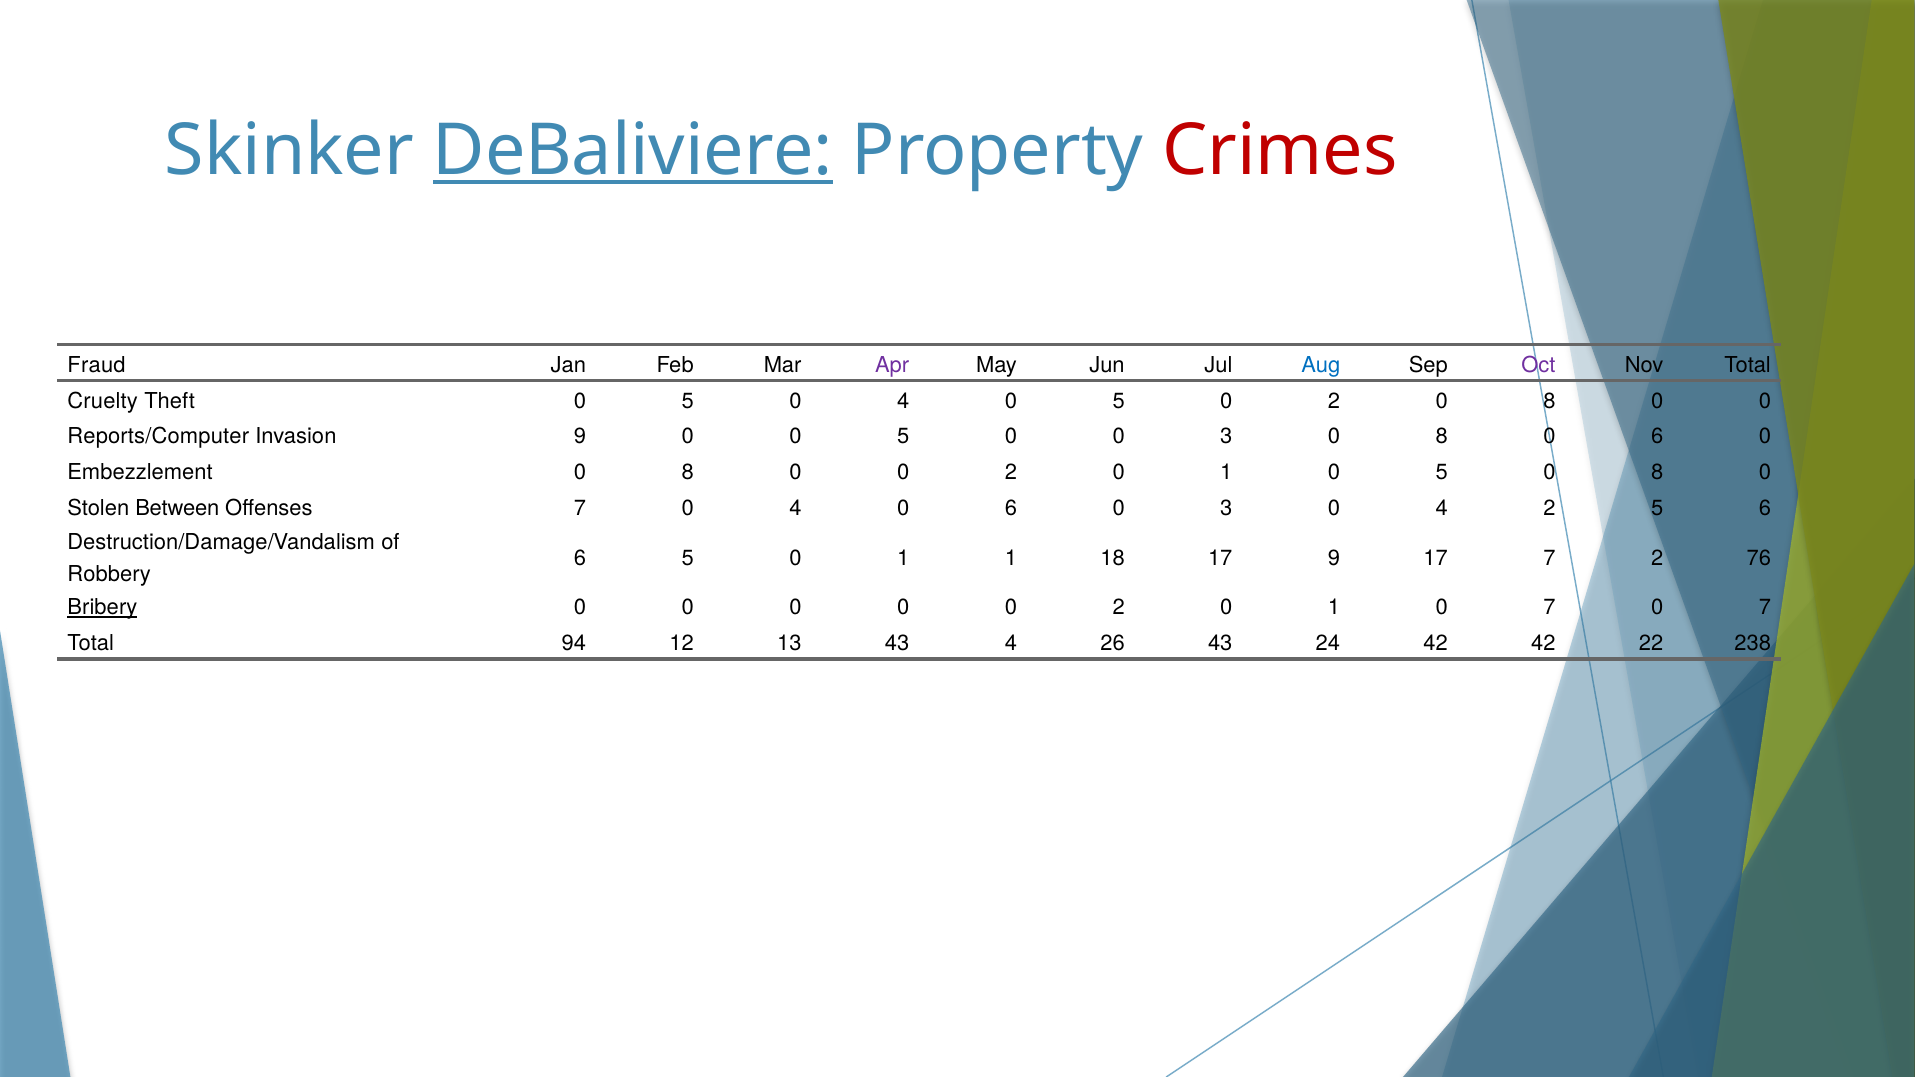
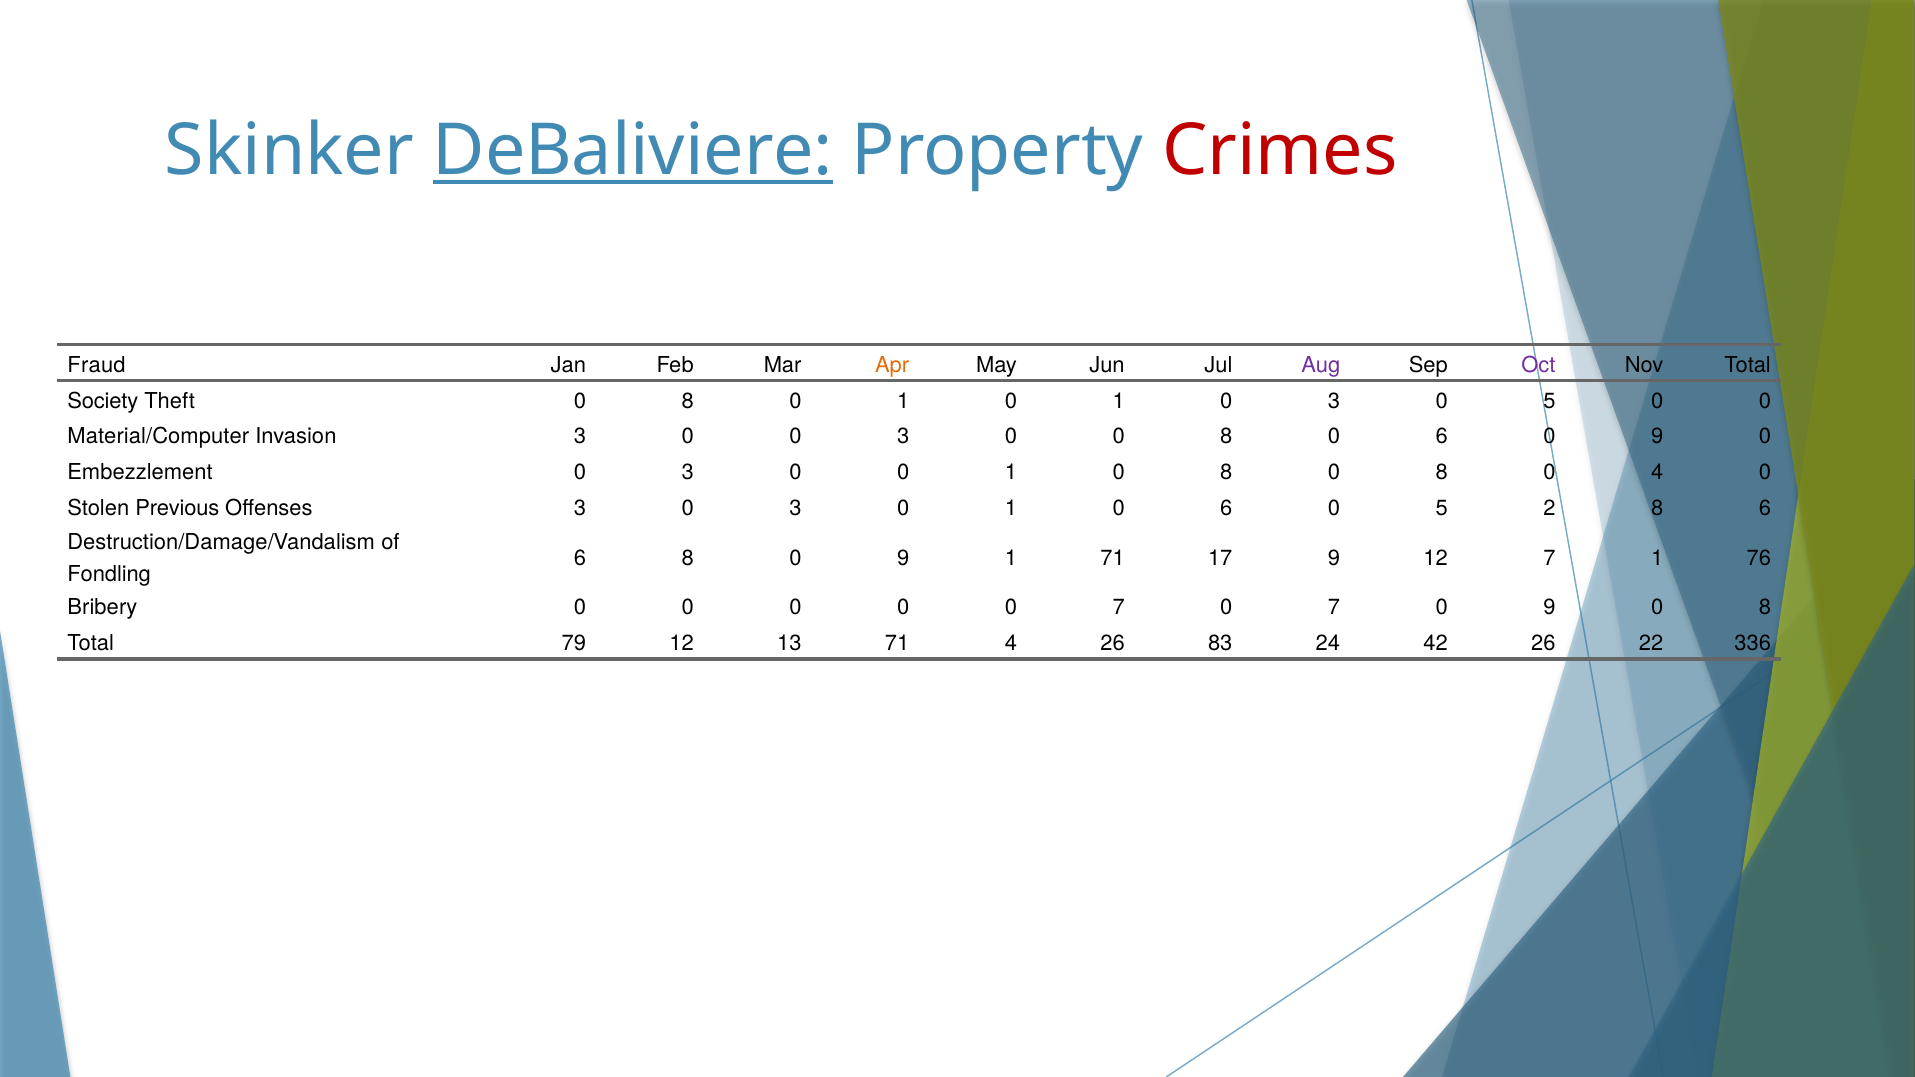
Apr colour: purple -> orange (892, 365)
Aug colour: blue -> purple (1321, 365)
Cruelty: Cruelty -> Society (103, 401)
Theft 0 5: 5 -> 8 (688, 401)
4: 4 -> 1 (903, 401)
5: 5 -> 1 (1119, 401)
2: 2 -> 3 (1334, 401)
8: 8 -> 5 (1549, 401)
Reports/Computer: Reports/Computer -> Material/Computer (158, 437)
Invasion 9: 9 -> 3 (580, 437)
0 0 5: 5 -> 3 (903, 437)
0 0 3: 3 -> 8 (1226, 437)
8: 8 -> 6 (1442, 437)
6: 6 -> 9 (1657, 437)
Embezzlement 0 8: 8 -> 3 (688, 473)
2: 2 -> 1 (1011, 473)
1: 1 -> 8 (1226, 473)
5: 5 -> 8 (1442, 473)
8: 8 -> 4 (1657, 473)
Between: Between -> Previous (177, 509)
Offenses 7: 7 -> 3 (580, 509)
4: 4 -> 3 (795, 509)
6: 6 -> 1 (1011, 509)
3: 3 -> 6 (1226, 509)
4: 4 -> 5 (1442, 509)
2 5: 5 -> 8 (1657, 509)
6 5: 5 -> 8 (688, 558)
1: 1 -> 9 (903, 558)
1 18: 18 -> 71 (1113, 558)
9 17: 17 -> 12 (1436, 558)
7 2: 2 -> 1 (1657, 558)
Robbery: Robbery -> Fondling (109, 574)
Bribery underline: present -> none (102, 608)
0 0 0 2: 2 -> 7 (1119, 608)
1: 1 -> 7 (1334, 608)
7: 7 -> 9 (1549, 608)
7: 7 -> 8 (1765, 608)
94: 94 -> 79 (574, 644)
13 43: 43 -> 71 (897, 644)
26 43: 43 -> 83 (1220, 644)
42 42: 42 -> 26 (1543, 644)
238: 238 -> 336 (1753, 644)
